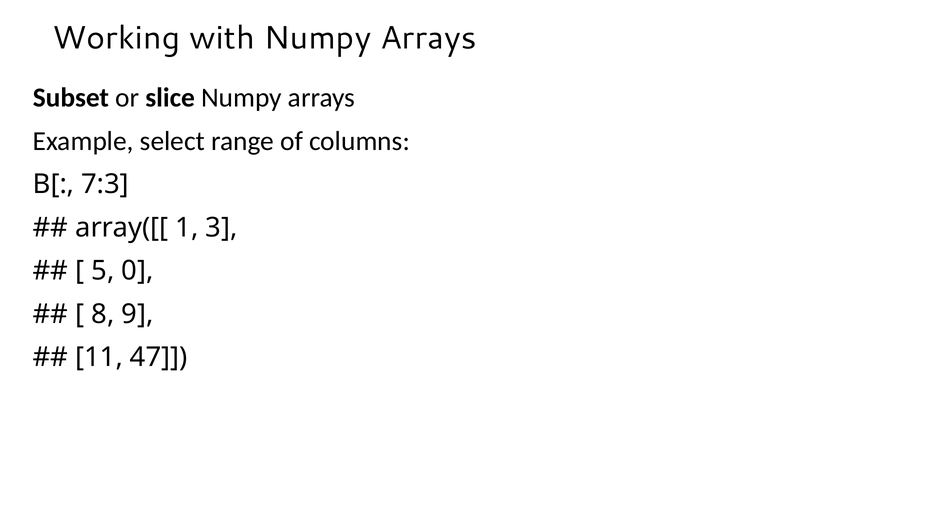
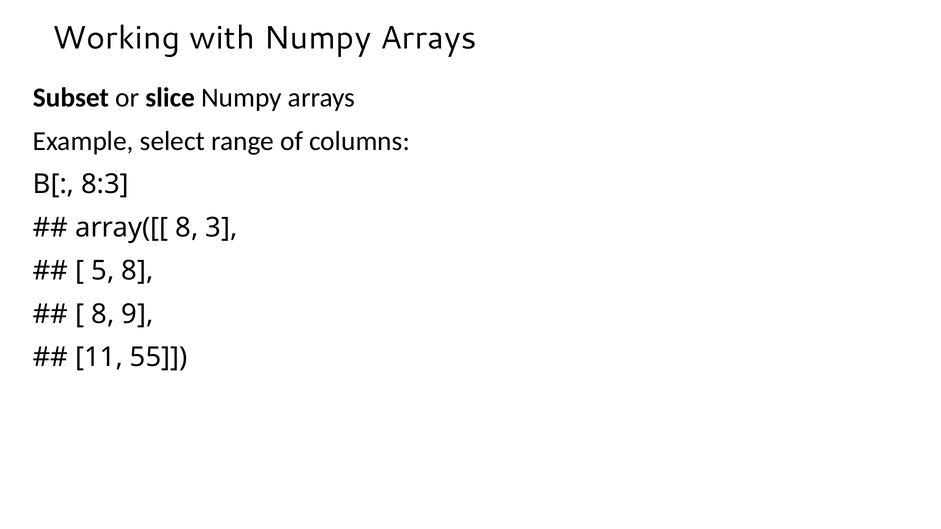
7:3: 7:3 -> 8:3 (105, 184)
array([[ 1: 1 -> 8 (187, 228)
5 0: 0 -> 8 (138, 271)
47: 47 -> 55 (159, 358)
